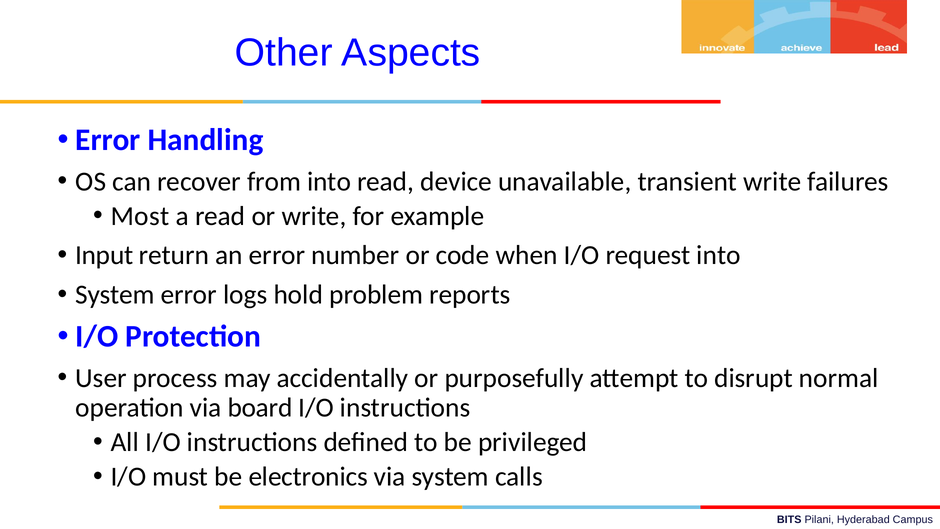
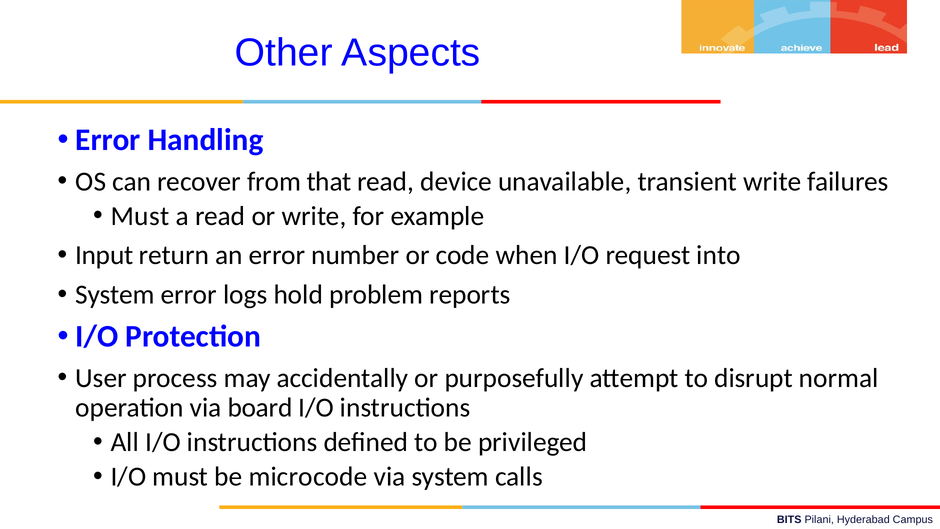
from into: into -> that (329, 181)
Most: Most -> Must (140, 216)
electronics: electronics -> microcode (308, 476)
